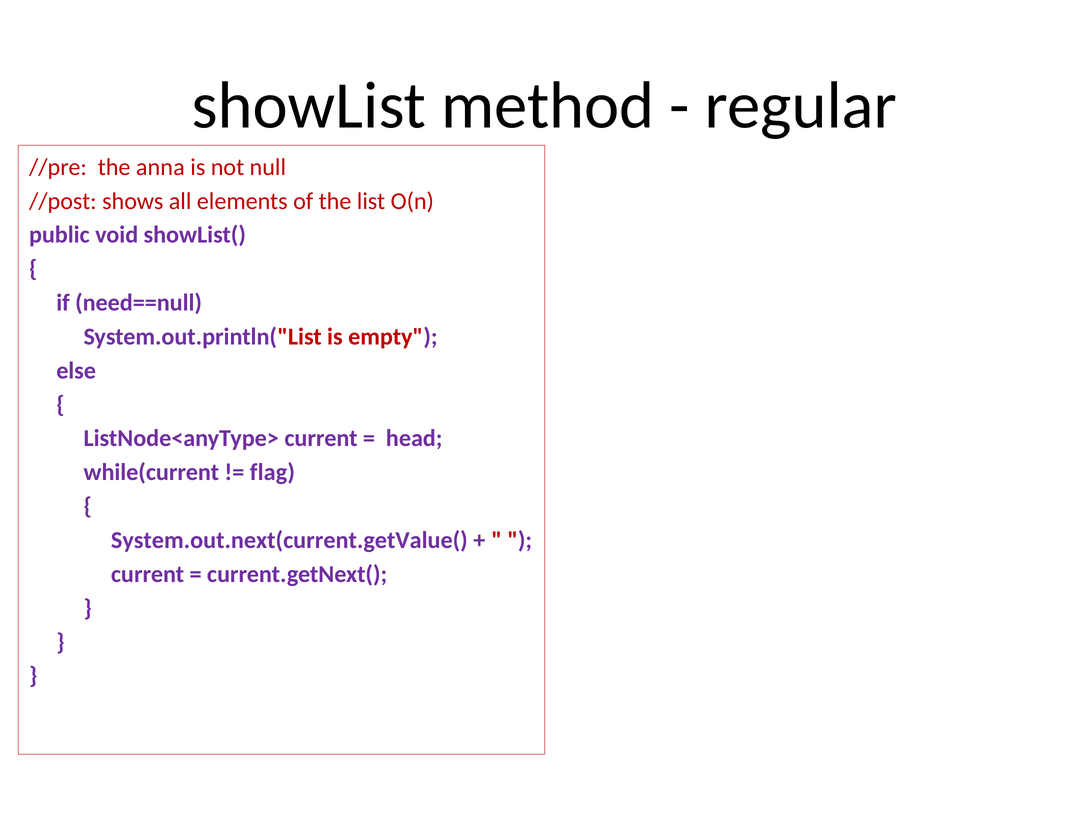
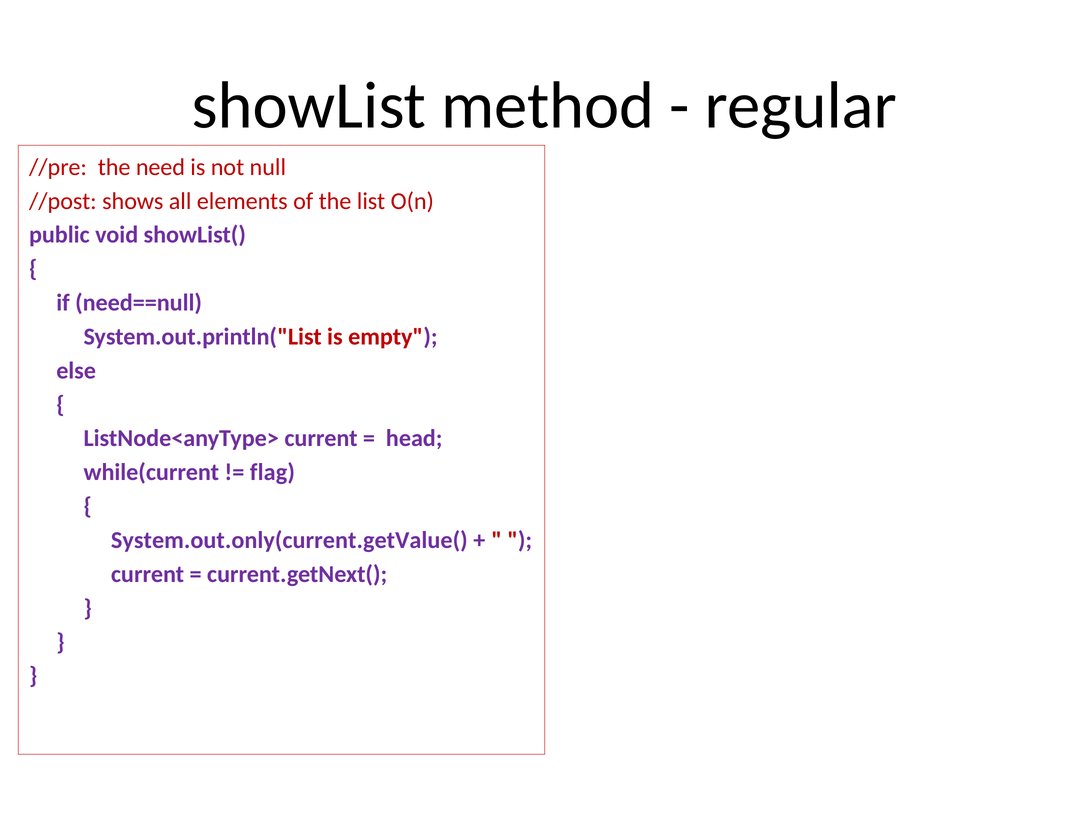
anna: anna -> need (160, 167)
System.out.next(current.getValue(: System.out.next(current.getValue( -> System.out.only(current.getValue( (289, 540)
